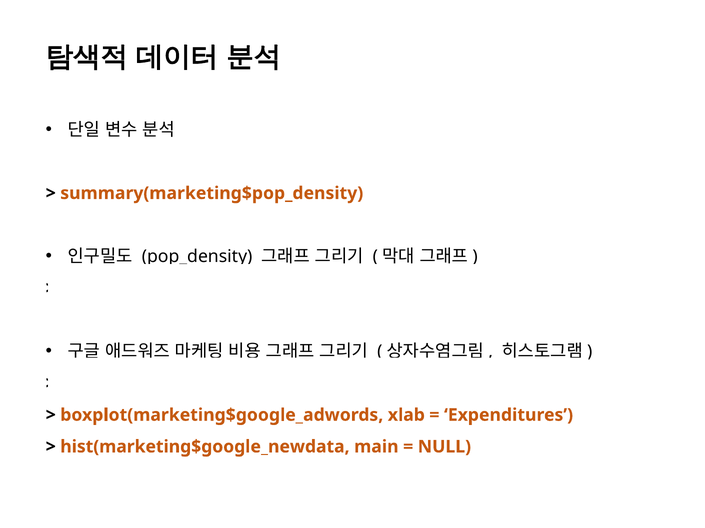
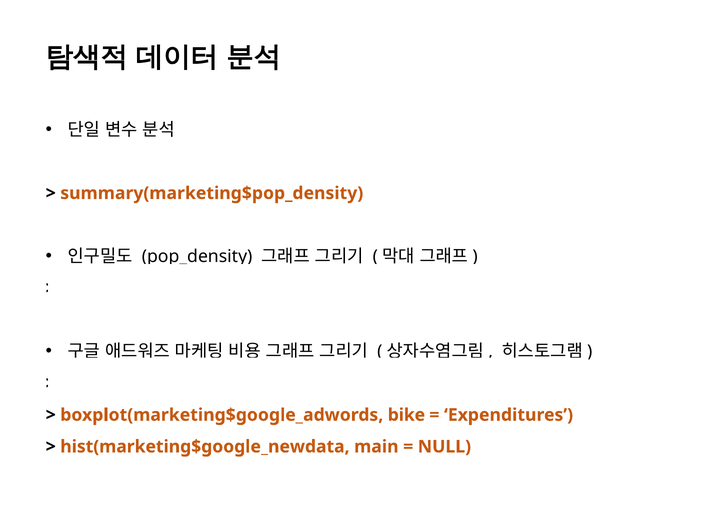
xlab: xlab -> bike (406, 416)
